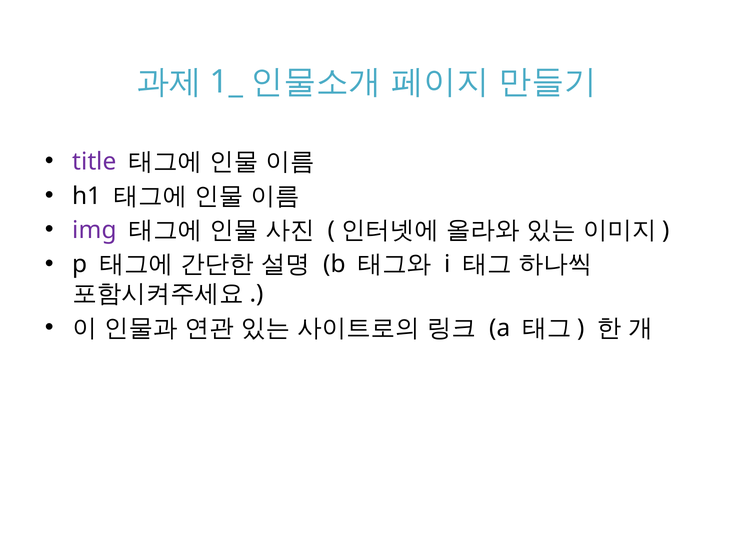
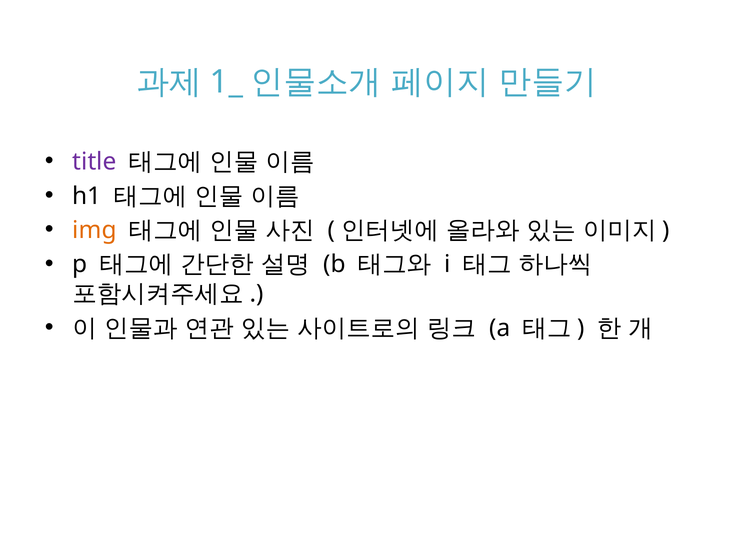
img colour: purple -> orange (95, 230)
